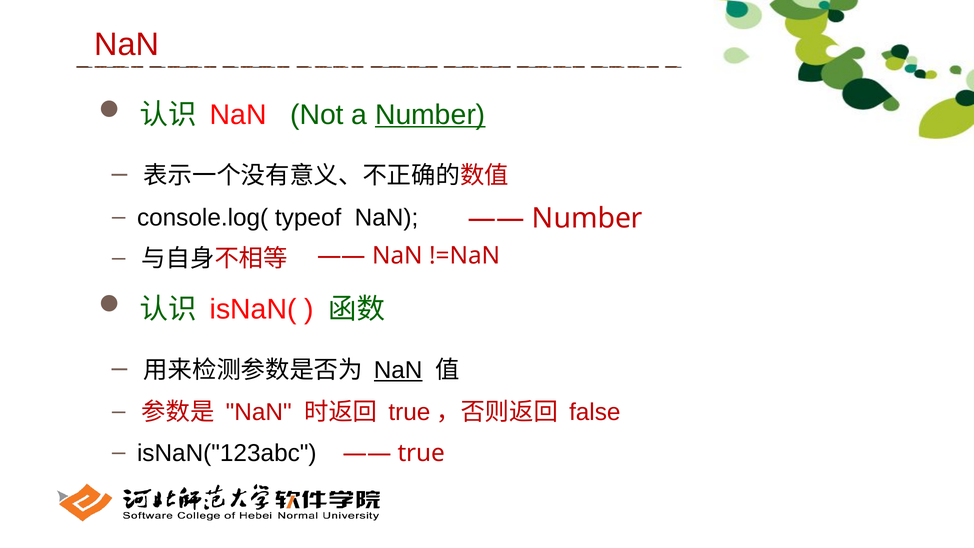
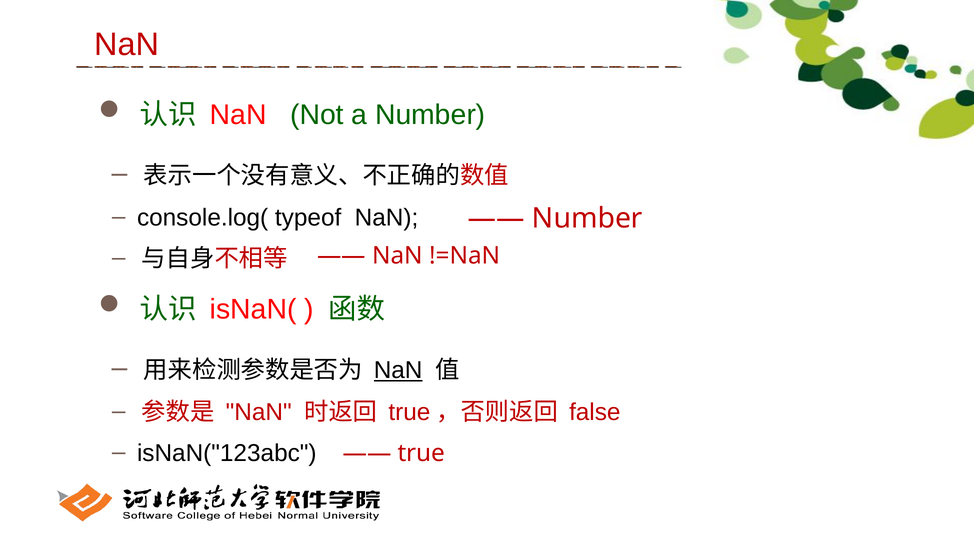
Number underline: present -> none (430, 115)
